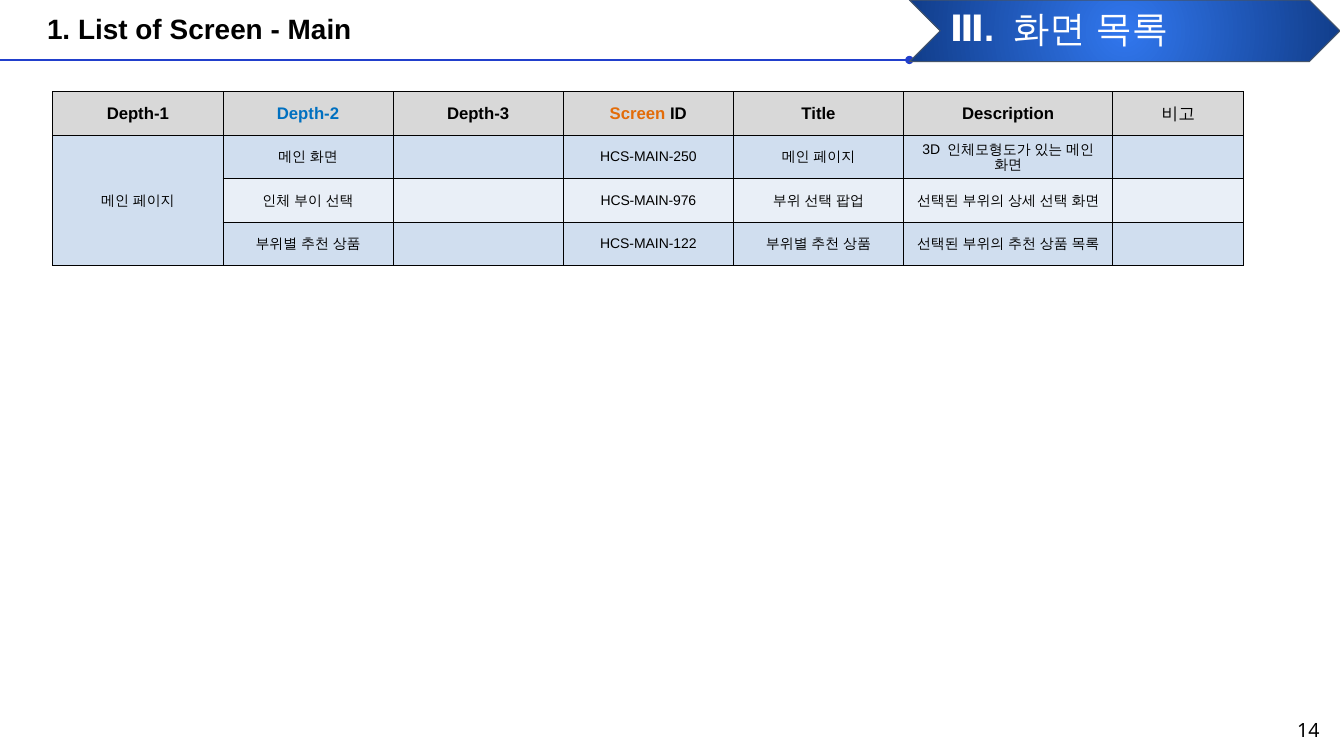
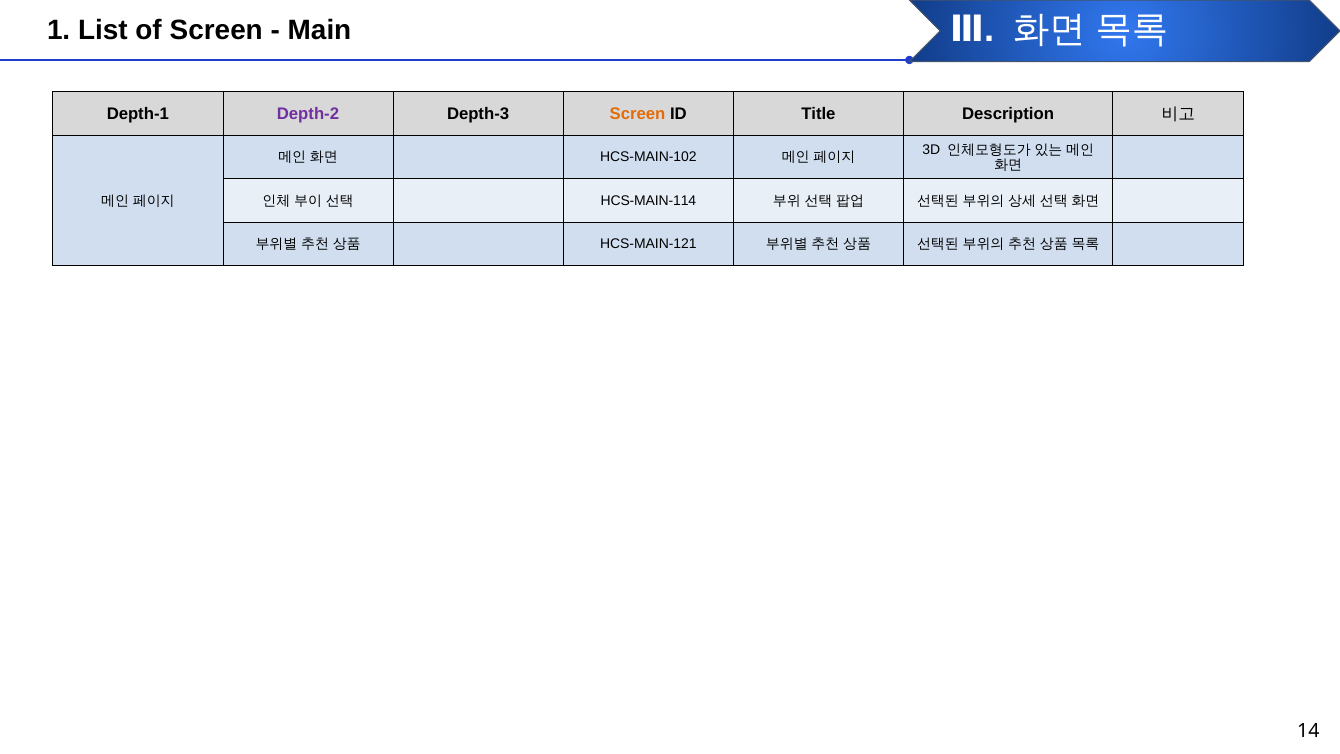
Depth-2 colour: blue -> purple (308, 114)
HCS-MAIN-250: HCS-MAIN-250 -> HCS-MAIN-102 (648, 157)
HCS-MAIN-976: HCS-MAIN-976 -> HCS-MAIN-114 (648, 201)
HCS-MAIN-122: HCS-MAIN-122 -> HCS-MAIN-121 (648, 244)
